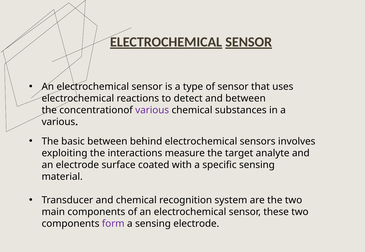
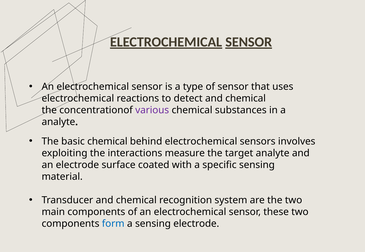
detect and between: between -> chemical (246, 99)
various: various -> analyte (58, 122)
basic between: between -> chemical (107, 142)
form colour: purple -> blue (113, 224)
